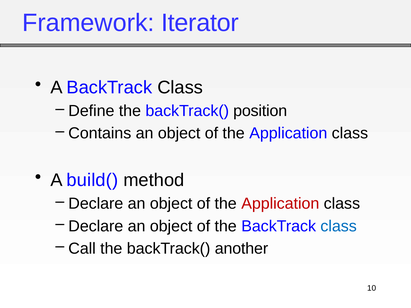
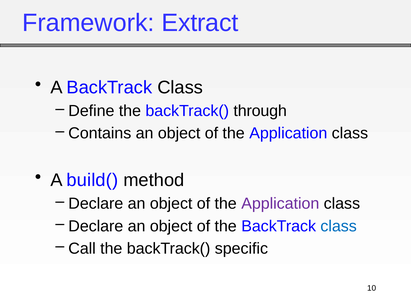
Iterator: Iterator -> Extract (200, 23)
position: position -> through (260, 111)
Application colour: red -> purple (280, 204)
another: another -> specific (241, 249)
